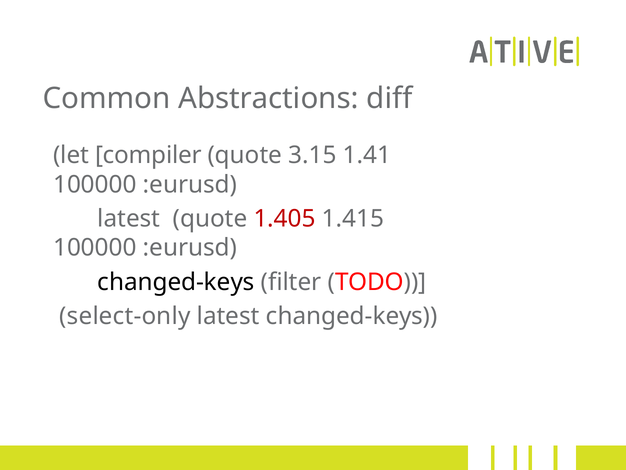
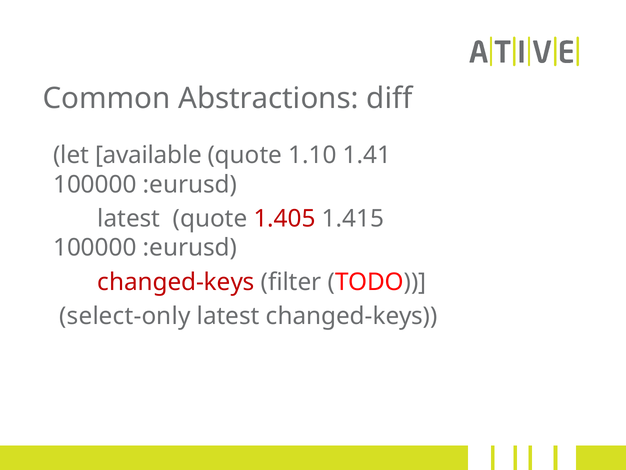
compiler: compiler -> available (148, 155)
3.15: 3.15 -> 1.10 (312, 155)
changed-keys colour: black -> red (176, 282)
